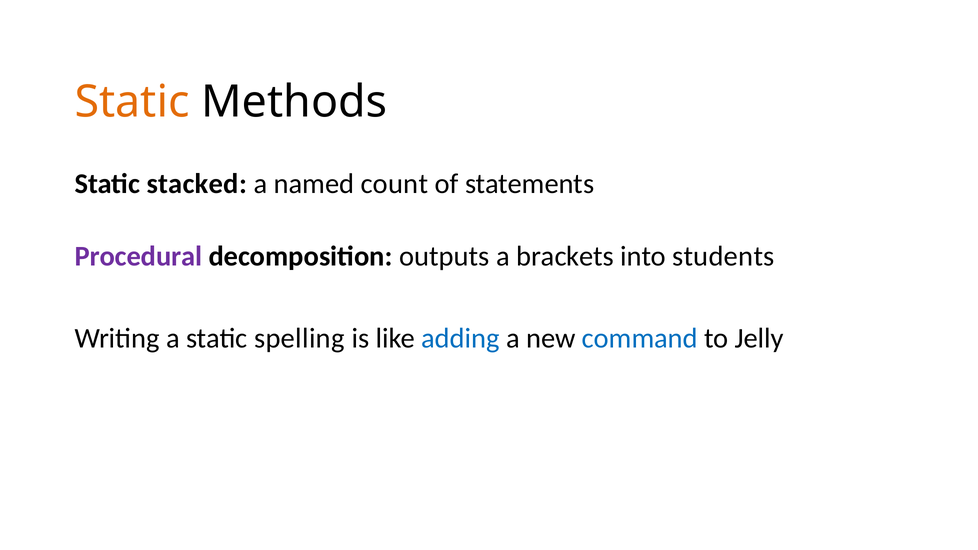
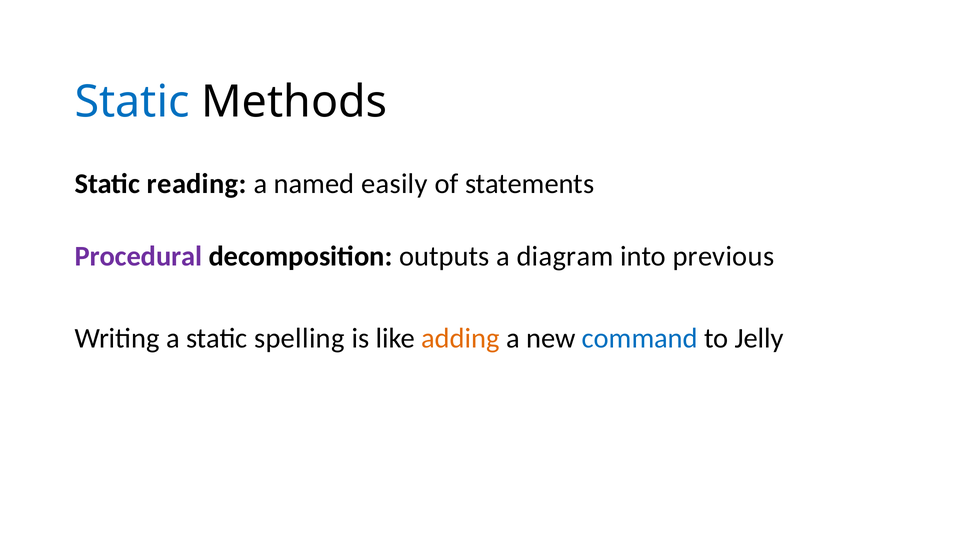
Static colour: orange -> blue (132, 102)
stacked: stacked -> reading (197, 184)
count: count -> easily (394, 184)
brackets: brackets -> diagram (565, 256)
students: students -> previous (723, 256)
adding colour: blue -> orange (460, 338)
